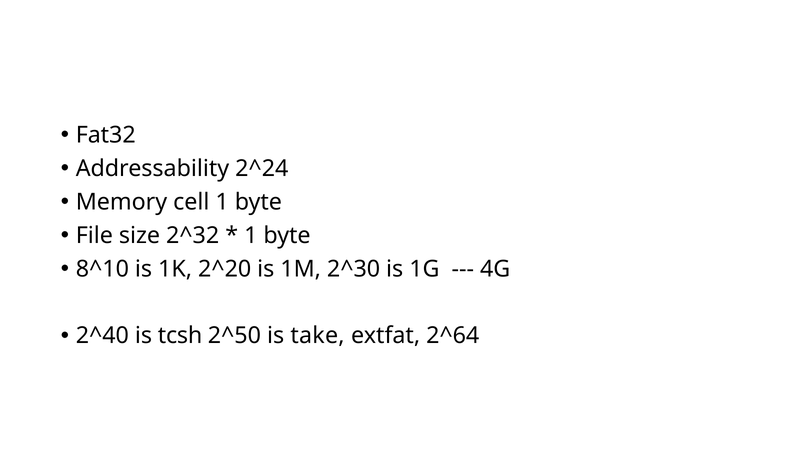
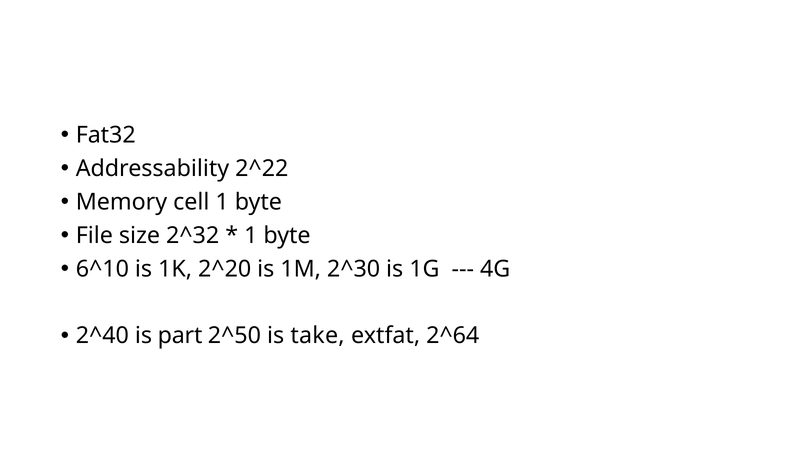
2^24: 2^24 -> 2^22 (262, 168)
8^10: 8^10 -> 6^10 (102, 269)
tcsh: tcsh -> part (180, 336)
